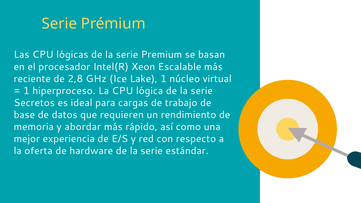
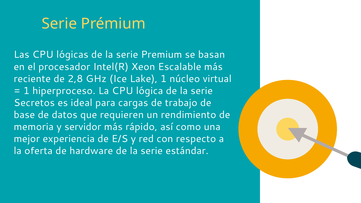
abordar: abordar -> servidor (83, 127)
